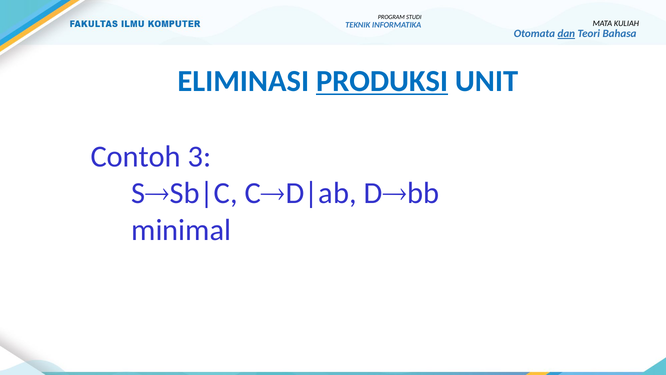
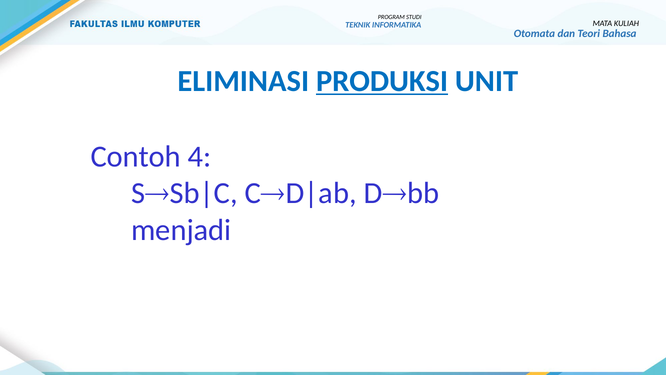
dan underline: present -> none (566, 34)
3: 3 -> 4 (199, 156)
minimal: minimal -> menjadi (181, 230)
